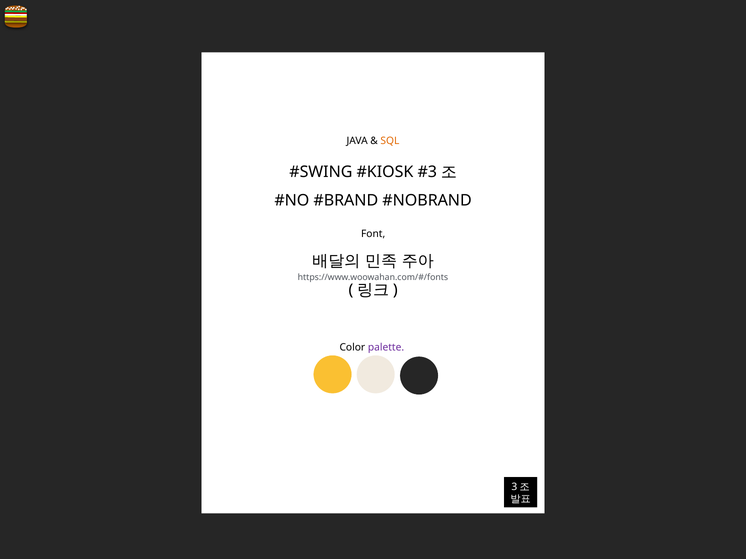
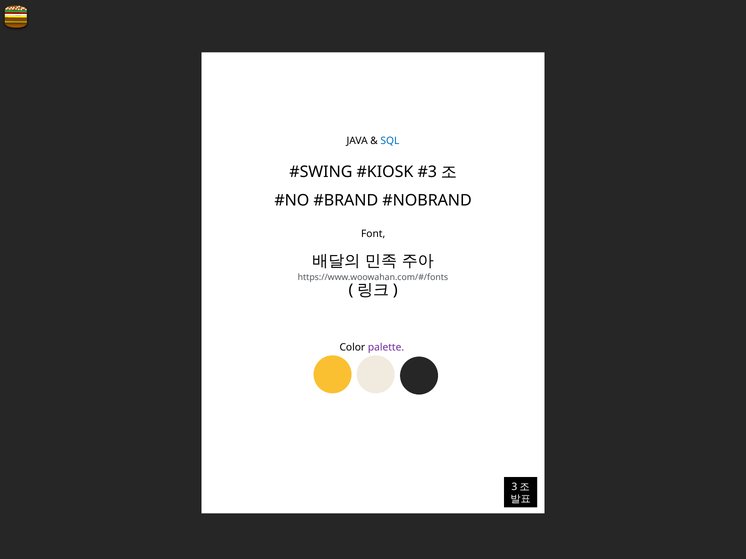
SQL colour: orange -> blue (390, 141)
